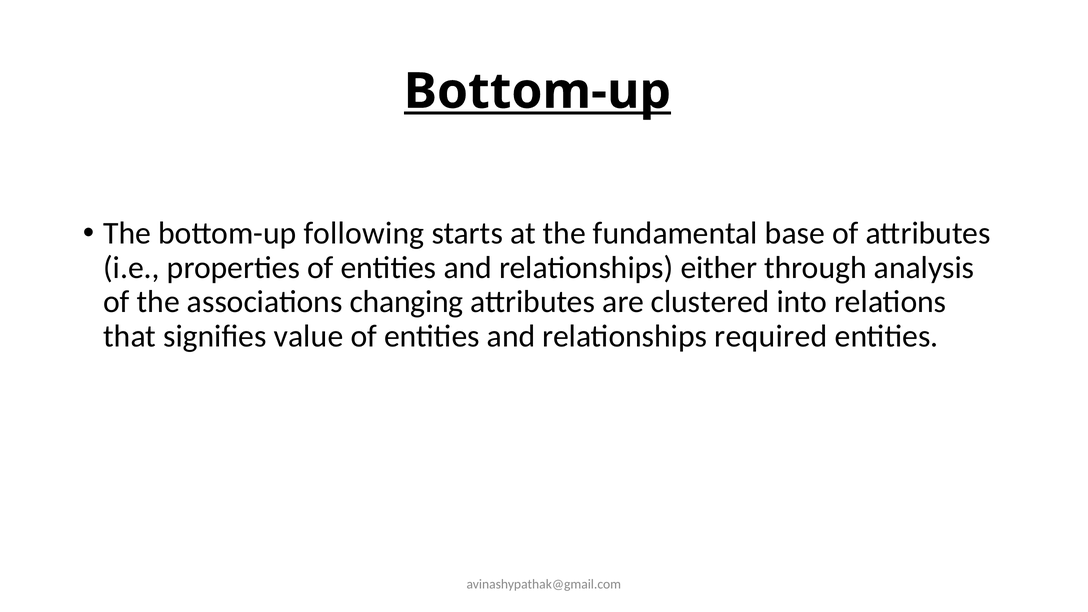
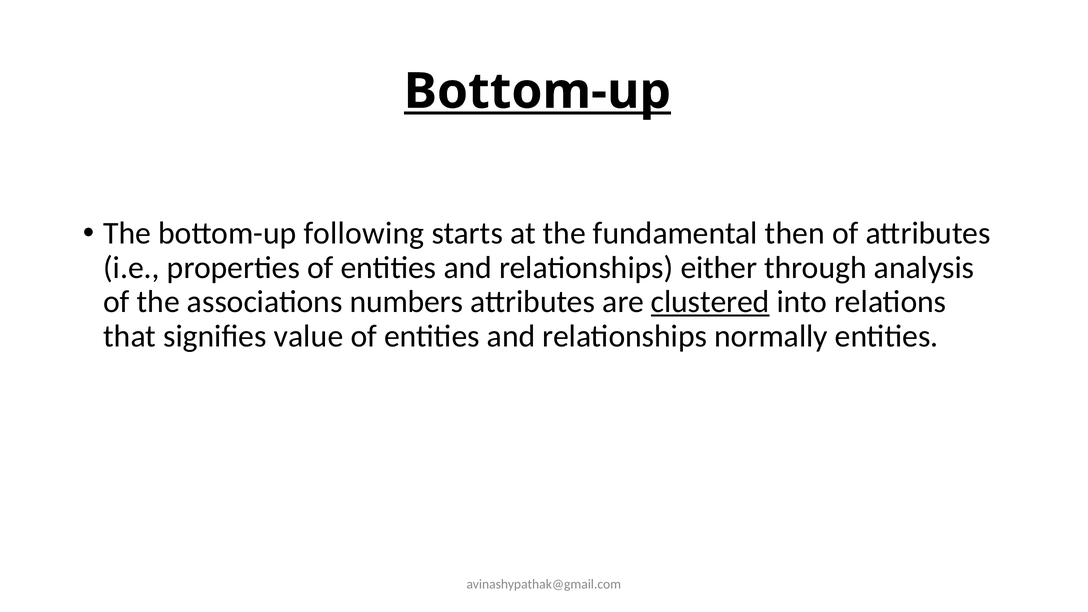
base: base -> then (795, 233)
changing: changing -> numbers (406, 302)
clustered underline: none -> present (710, 302)
required: required -> normally (771, 336)
